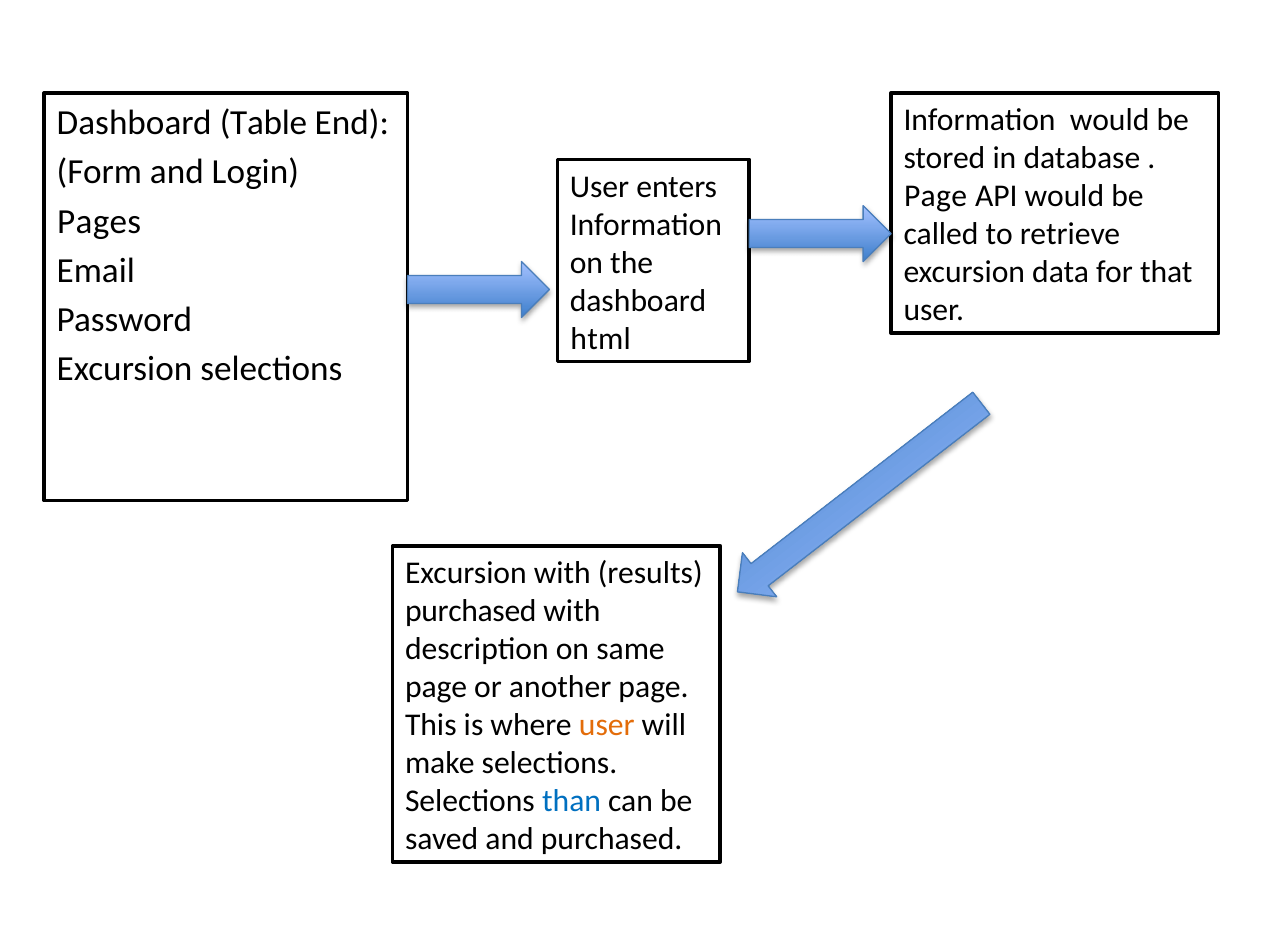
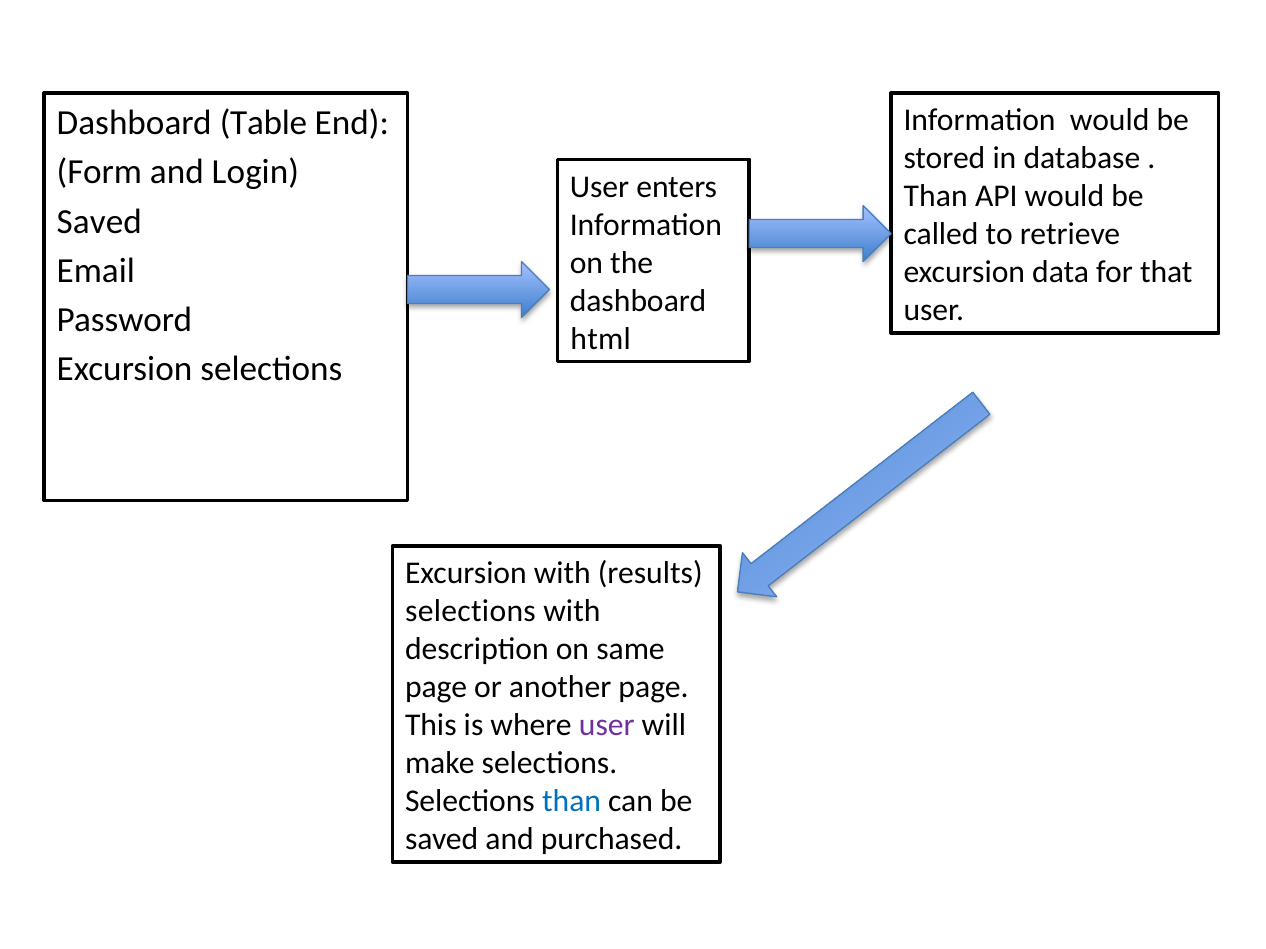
Page: Page -> Than (936, 197)
Pages: Pages -> Saved (99, 222)
purchased: purchased -> selections (470, 611)
user colour: orange -> purple (607, 725)
